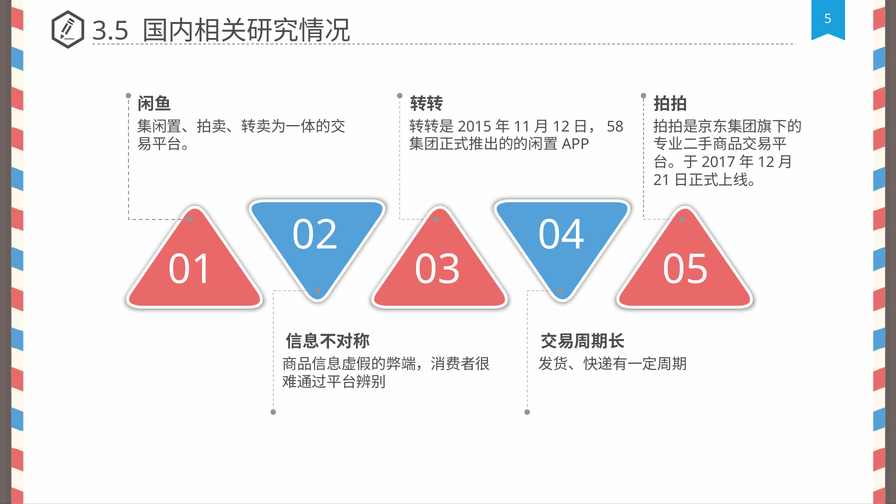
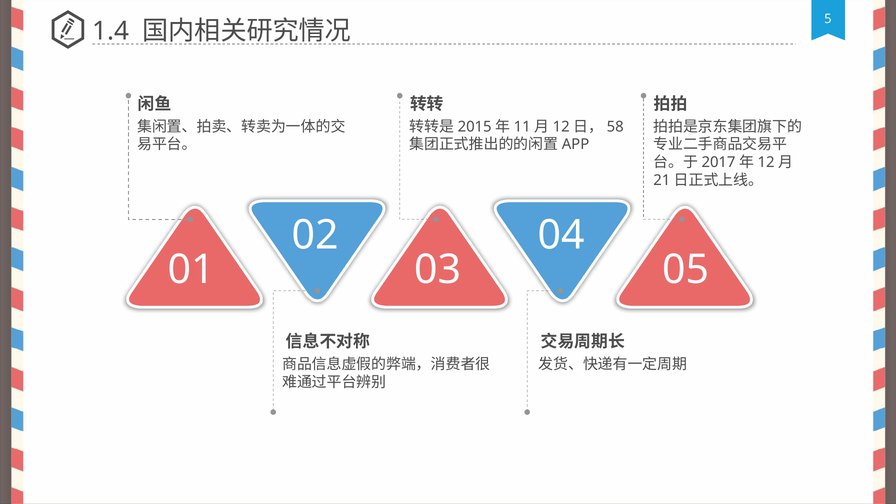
3.5: 3.5 -> 1.4 (111, 31)
